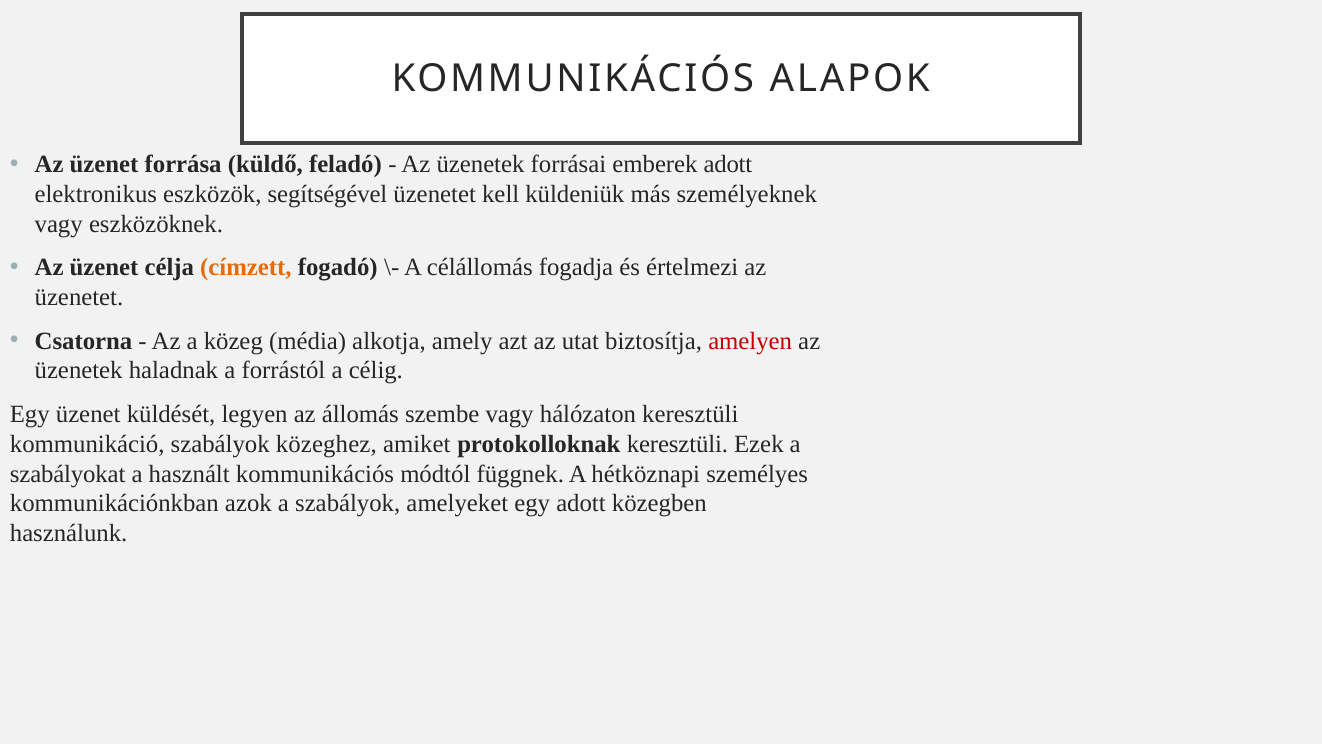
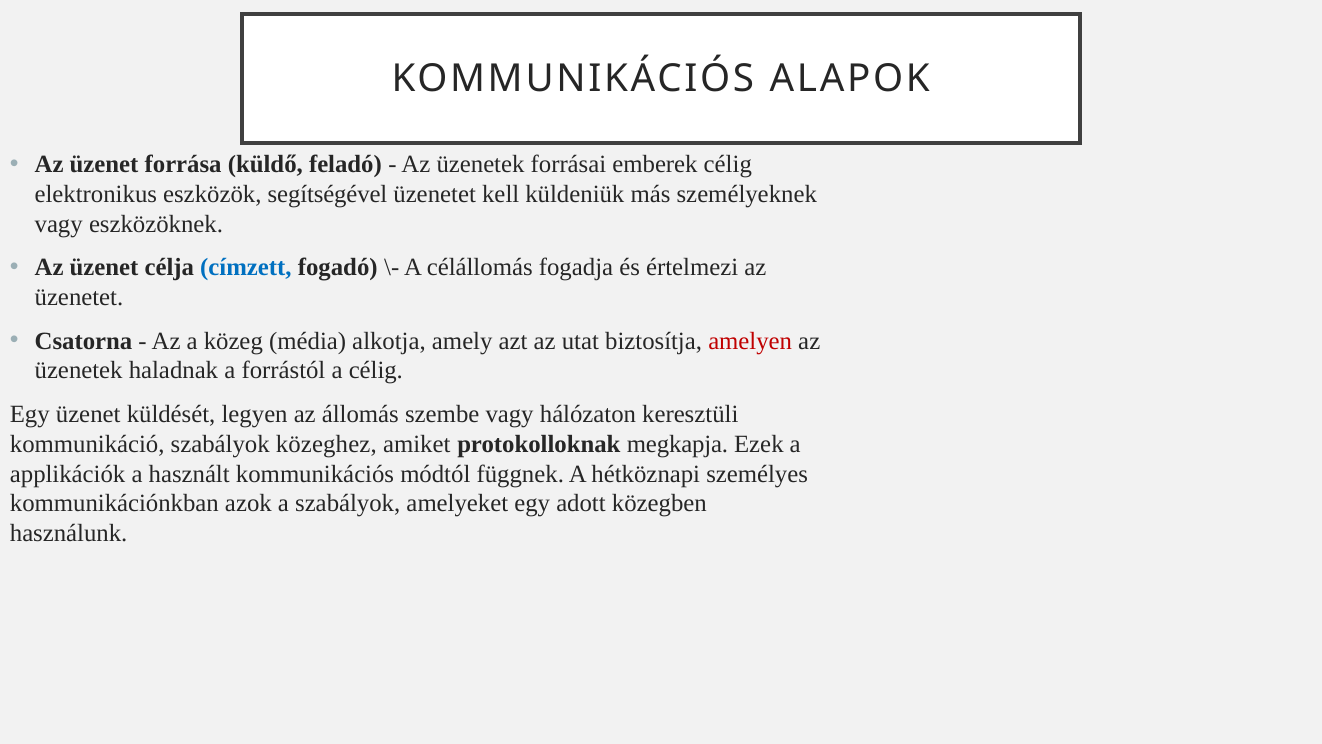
emberek adott: adott -> célig (728, 165)
címzett colour: orange -> blue (246, 268)
protokolloknak keresztüli: keresztüli -> megkapja (677, 444)
szabályokat: szabályokat -> applikációk (68, 474)
